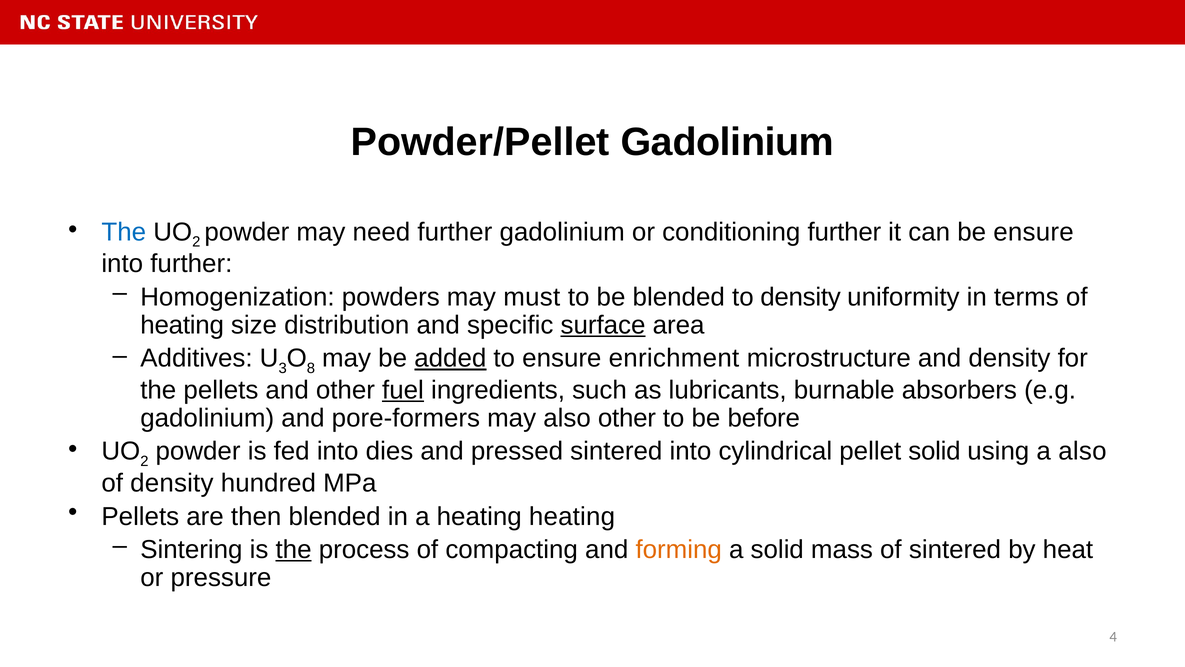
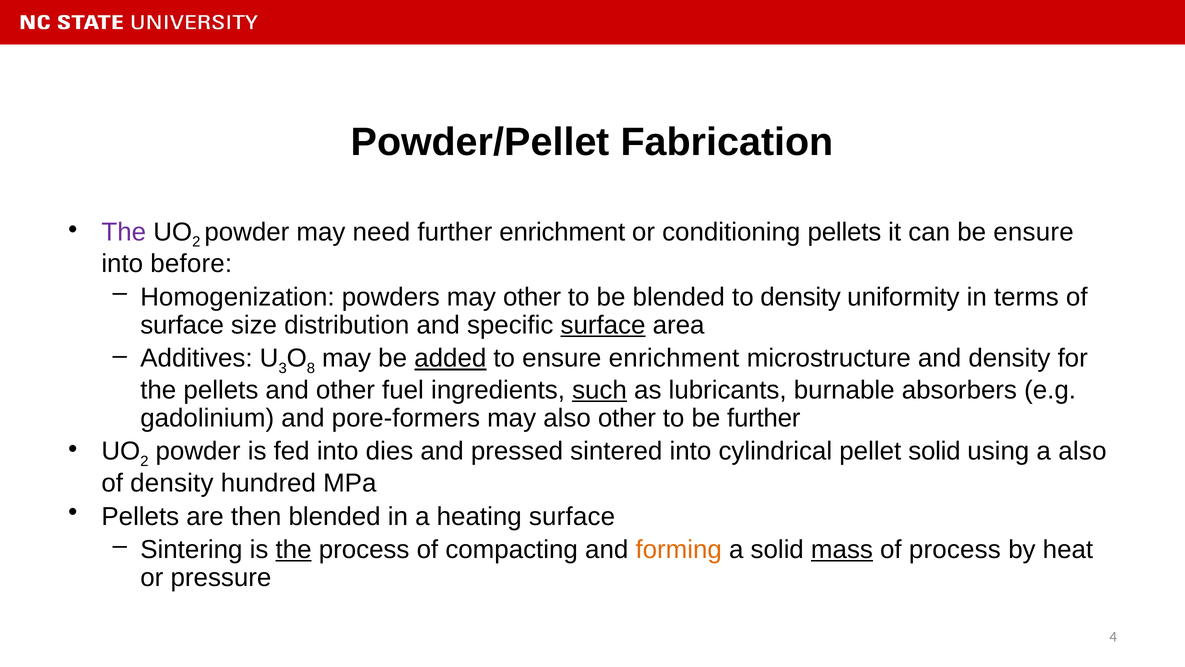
Powder/Pellet Gadolinium: Gadolinium -> Fabrication (727, 142)
The colour: blue -> purple (124, 232)
further gadolinium: gadolinium -> enrichment (562, 232)
conditioning further: further -> pellets (844, 232)
into further: further -> before (191, 263)
may must: must -> other (532, 297)
heating: heating -> surface (182, 325)
fuel underline: present -> none (403, 390)
such underline: none -> present (599, 390)
be before: before -> further (764, 418)
heating heating: heating -> surface (572, 516)
mass underline: none -> present (842, 549)
of sintered: sintered -> process (955, 549)
